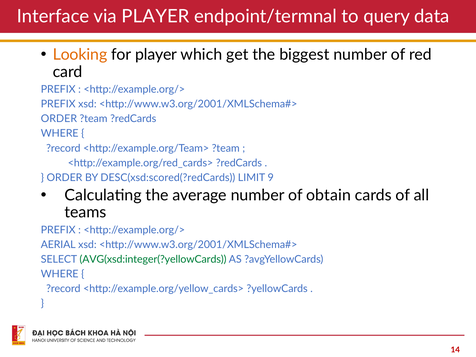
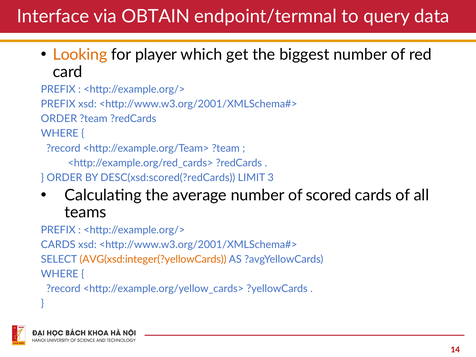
via PLAYER: PLAYER -> OBTAIN (156, 16)
9: 9 -> 3 (271, 178)
obtain: obtain -> scored (329, 195)
AERIAL: AERIAL -> CARDS (58, 245)
AVG(xsd:integer(?yellowCards colour: green -> orange (153, 259)
